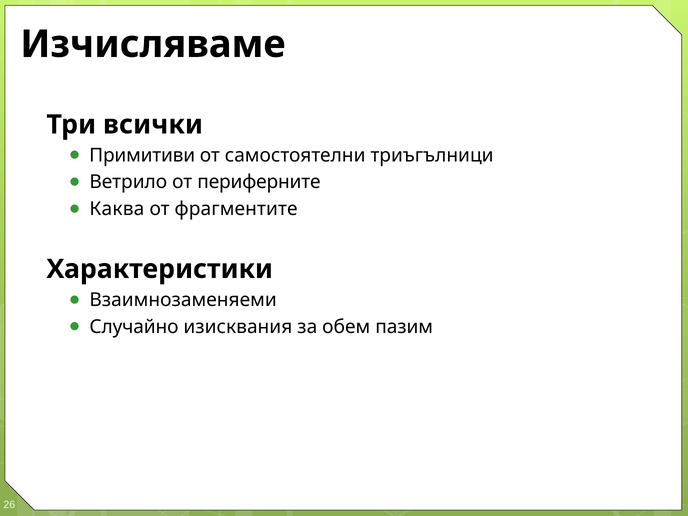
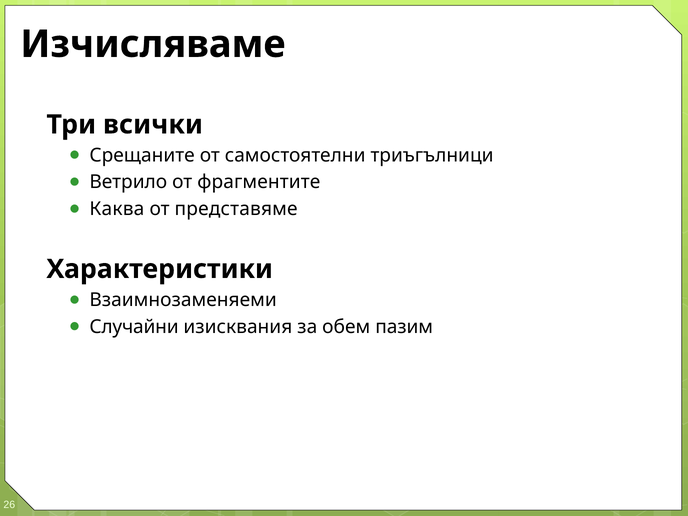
Примитиви: Примитиви -> Срещаните (142, 155)
периферните: периферните -> фрагментите (259, 182)
фрагментите: фрагментите -> представяме (236, 209)
Случайно: Случайно -> Случайни (134, 327)
